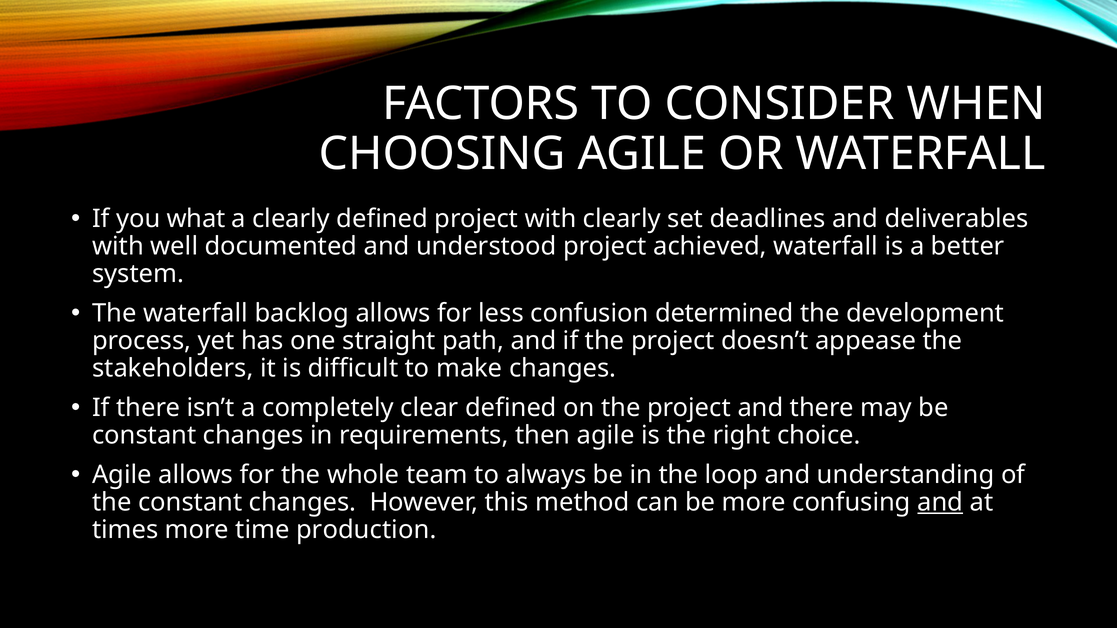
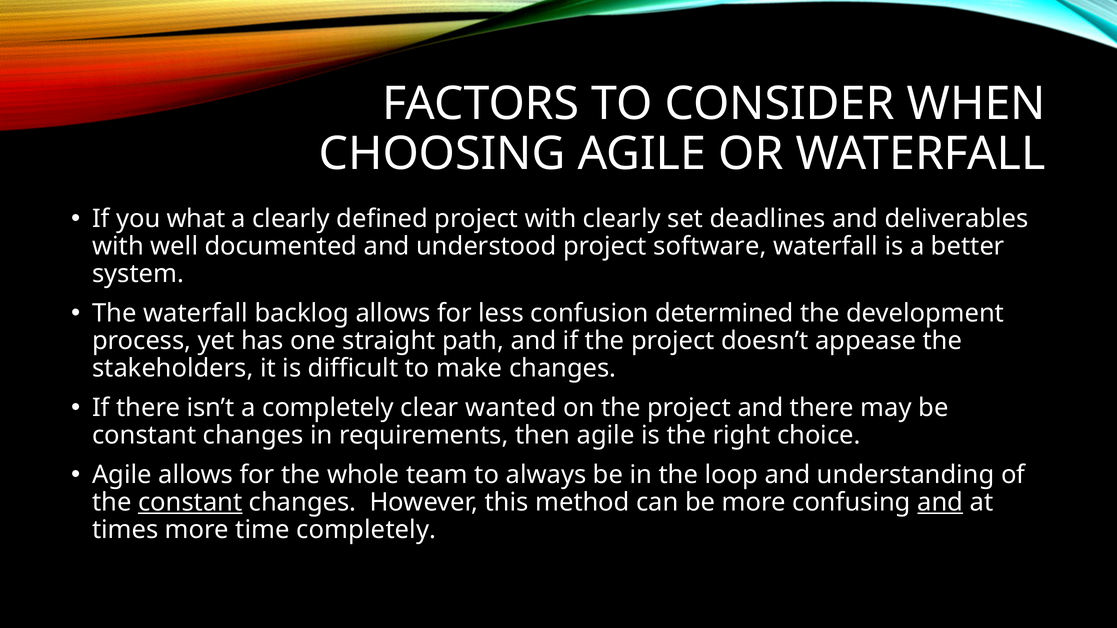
achieved: achieved -> software (710, 247)
clear defined: defined -> wanted (511, 408)
constant underline: none -> present (190, 503)
time production: production -> completely (366, 530)
